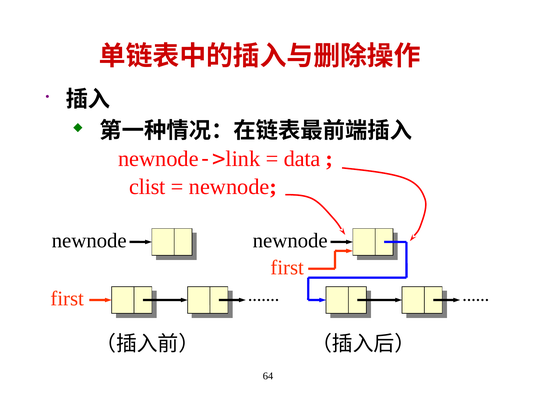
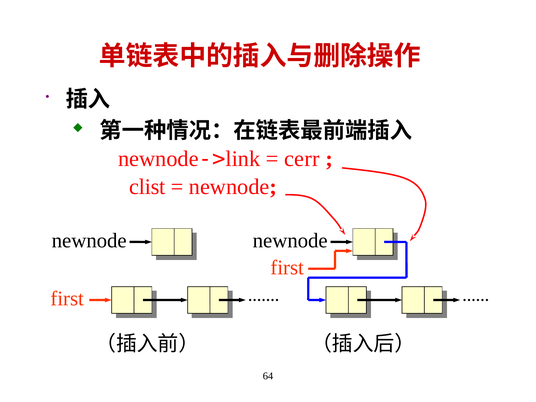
data: data -> cerr (302, 159)
